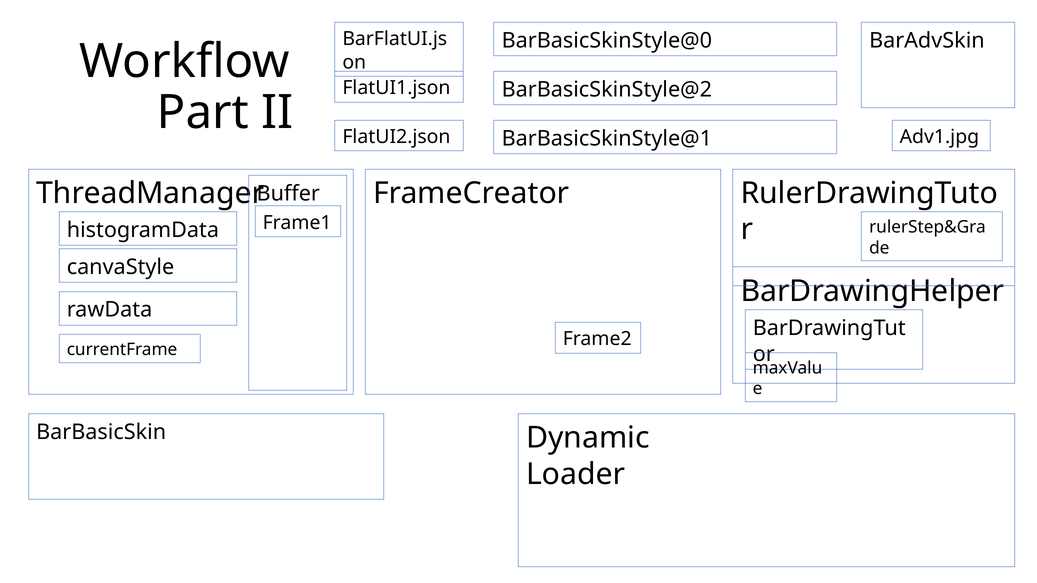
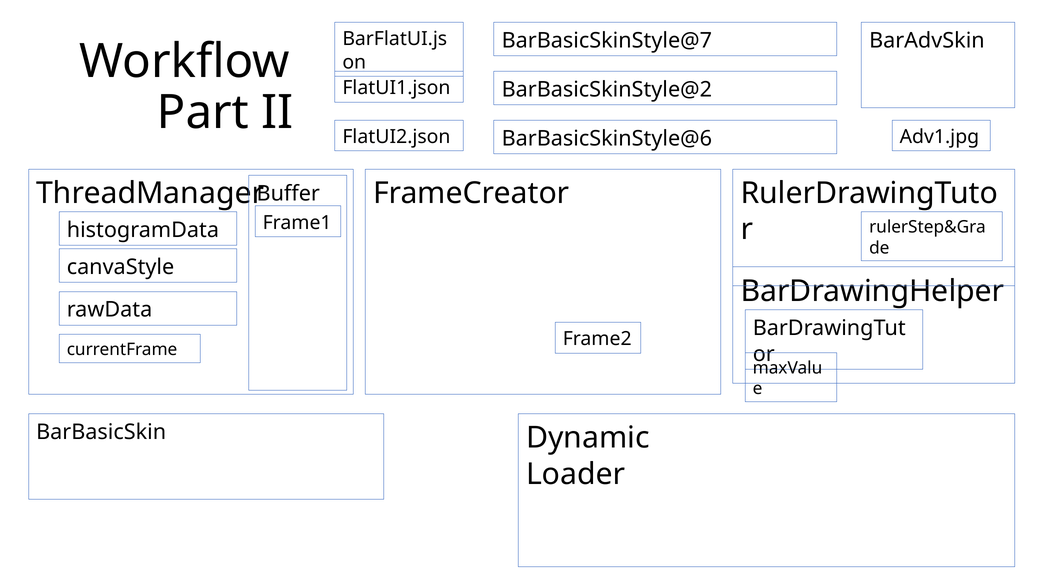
BarBasicSkinStyle@0: BarBasicSkinStyle@0 -> BarBasicSkinStyle@7 (607, 40)
BarBasicSkinStyle@1: BarBasicSkinStyle@1 -> BarBasicSkinStyle@6 (607, 138)
